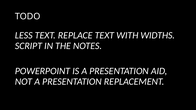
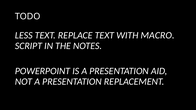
WIDTHS: WIDTHS -> MACRO (158, 35)
